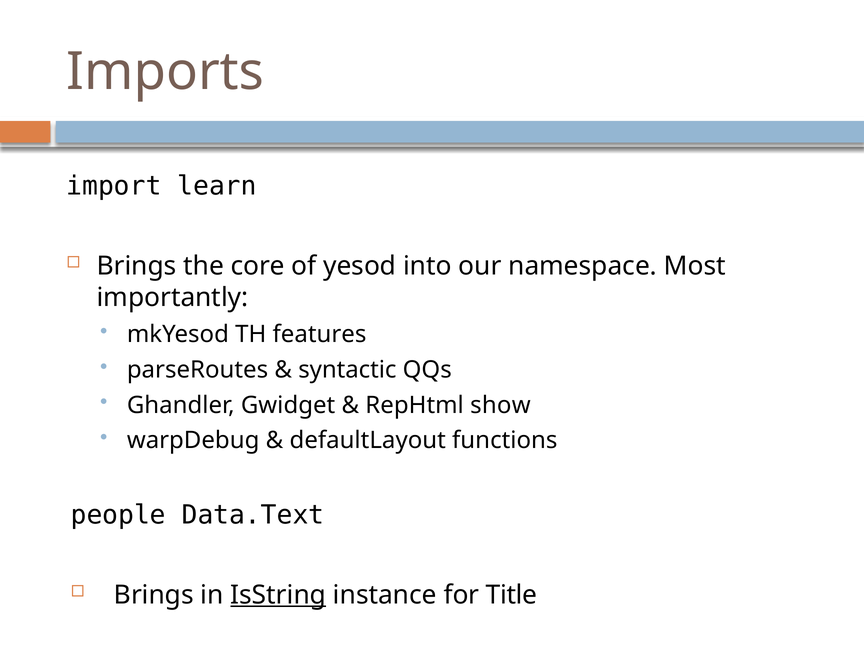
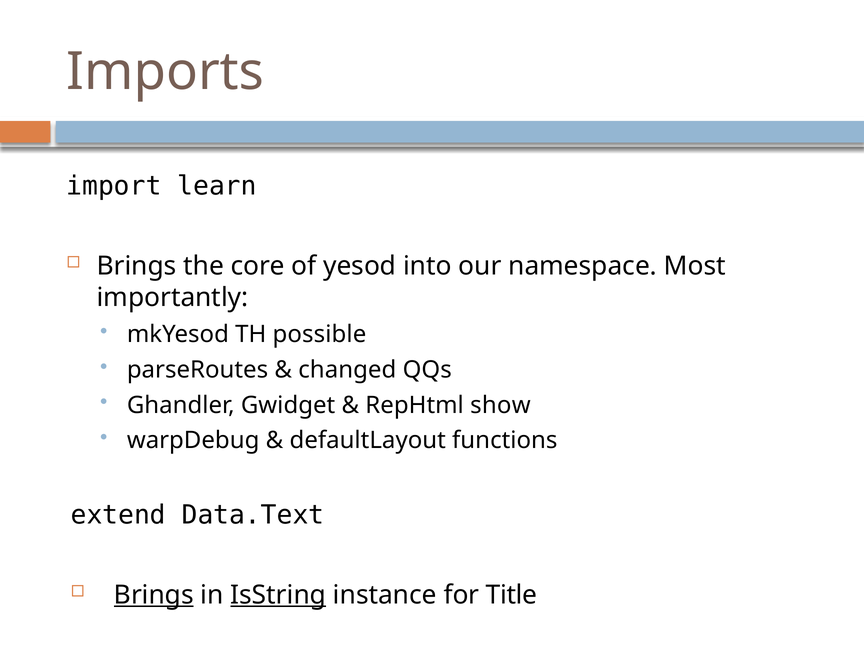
features: features -> possible (319, 334)
syntactic: syntactic -> changed (347, 370)
people: people -> extend (118, 515)
Brings underline: none -> present (154, 595)
